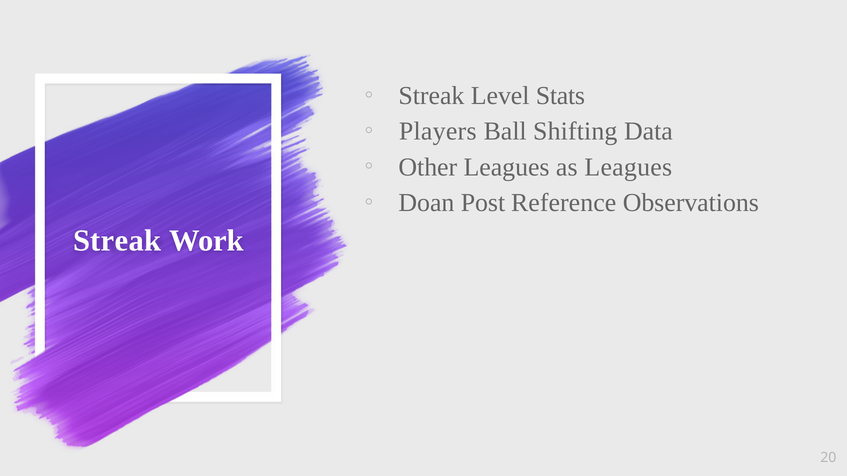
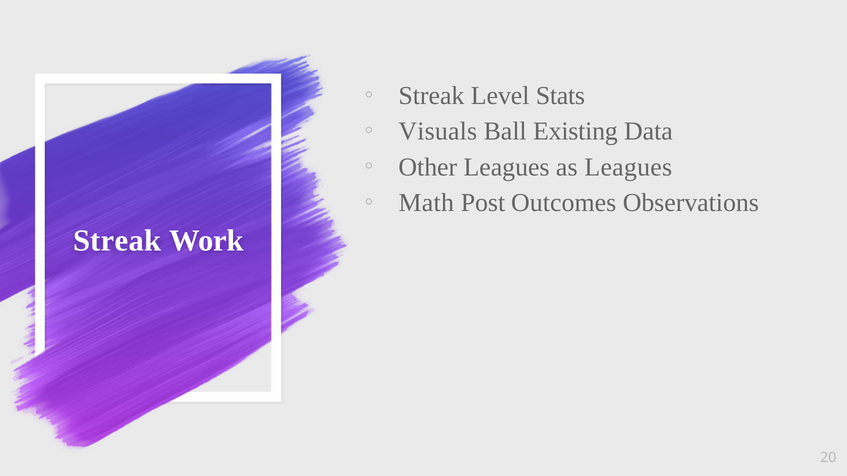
Players: Players -> Visuals (438, 132)
Shifting: Shifting -> Existing (575, 132)
Doan: Doan -> Math (426, 203)
Reference: Reference -> Outcomes (564, 203)
